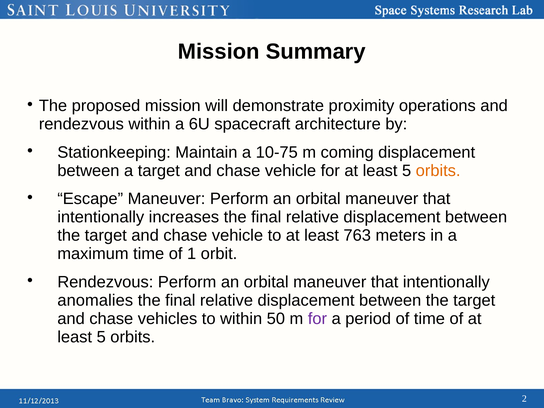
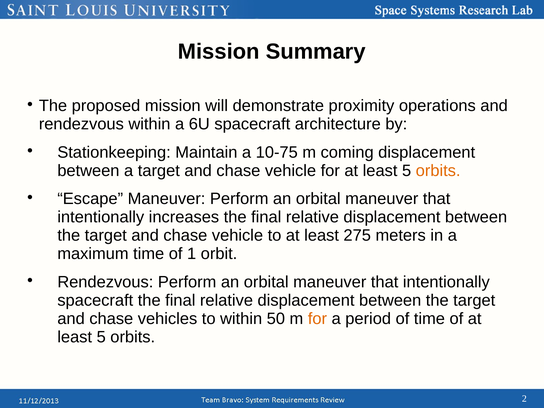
763: 763 -> 275 (357, 236)
anomalies: anomalies -> spacecraft (95, 301)
for colour: purple -> orange (317, 319)
